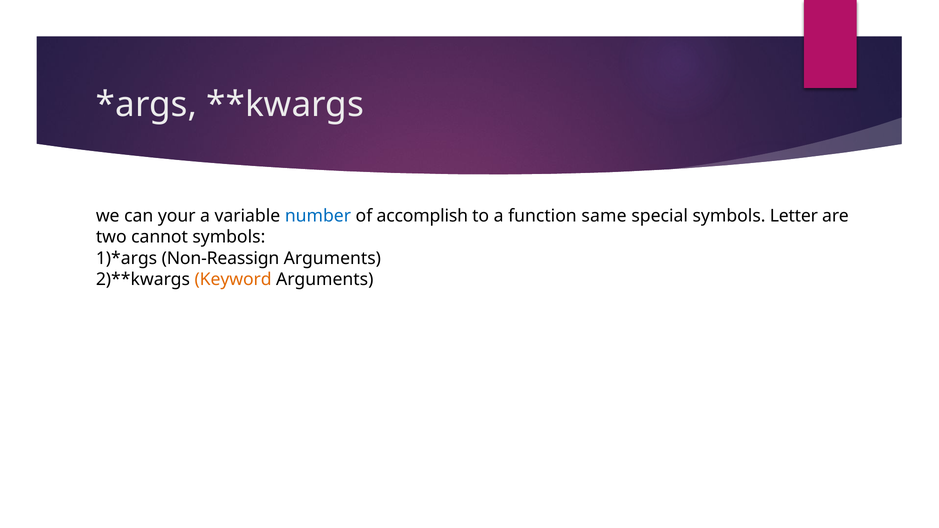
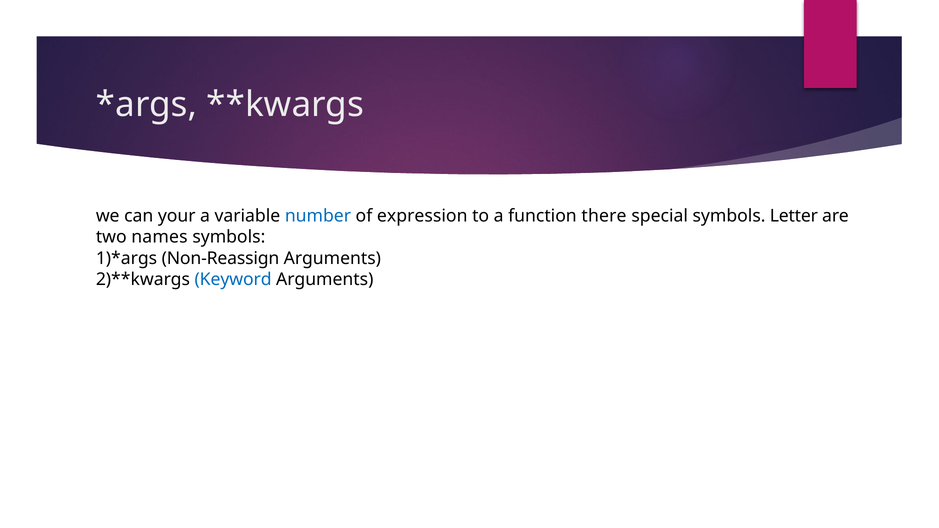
accomplish: accomplish -> expression (422, 216)
same: same -> there (604, 216)
cannot: cannot -> names (159, 237)
Keyword colour: orange -> blue (233, 279)
